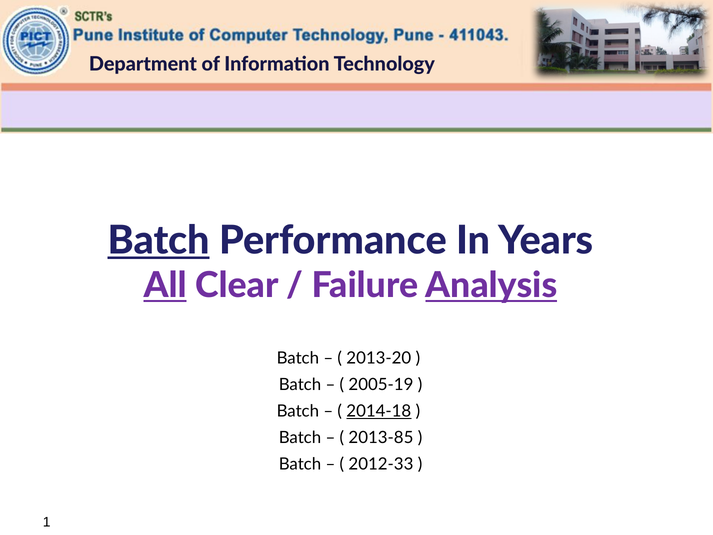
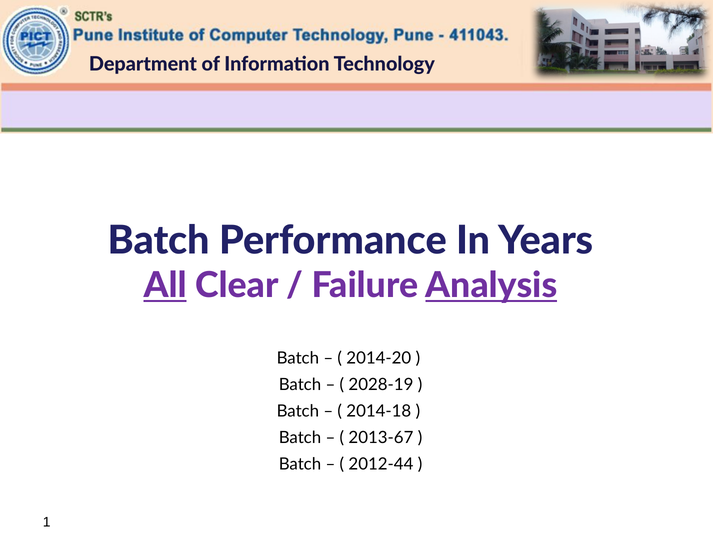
Batch underline: present -> none (159, 241)
2013-20: 2013-20 -> 2014-20 (379, 358)
2005-19: 2005-19 -> 2028-19 (381, 384)
2014-18 underline: present -> none (379, 411)
2013-85: 2013-85 -> 2013-67 (381, 438)
2012-33: 2012-33 -> 2012-44 (381, 464)
